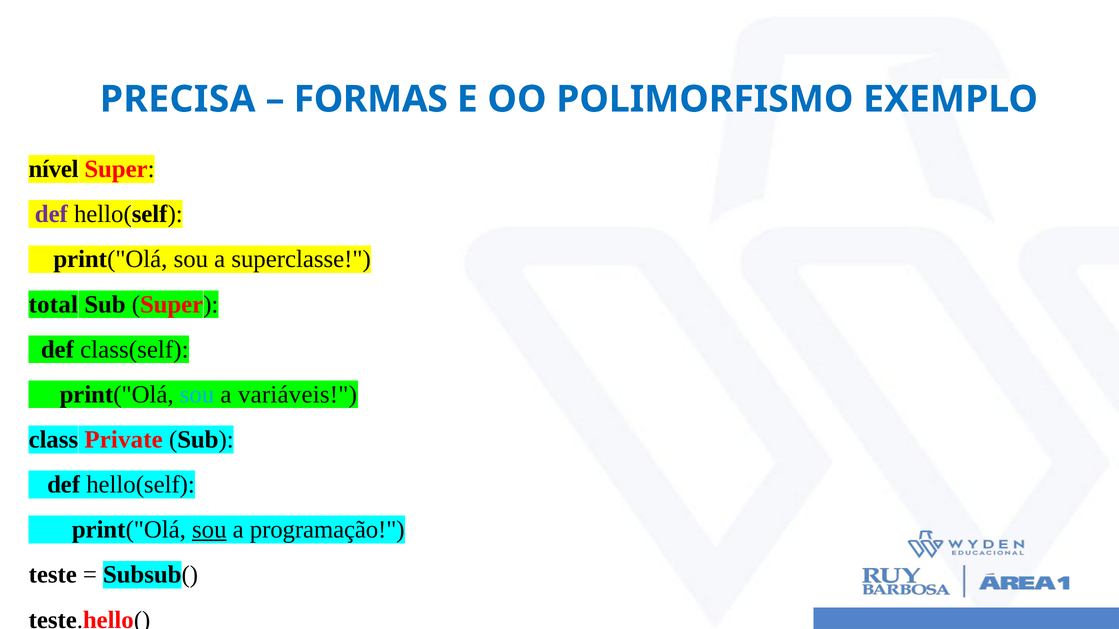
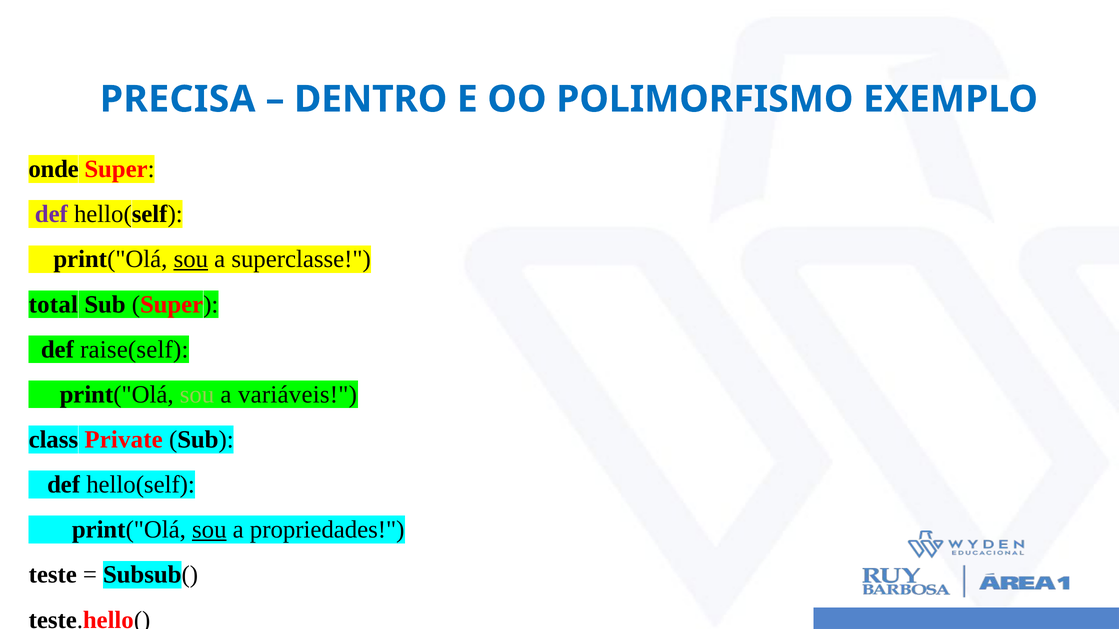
FORMAS: FORMAS -> DENTRO (371, 99)
nível: nível -> onde (54, 169)
sou underline: none -> present (191, 259)
class(self: class(self -> raise(self (134, 350)
sou colour: light blue -> light green (197, 395)
programação: programação -> propriedades (327, 530)
